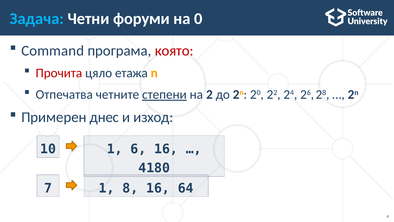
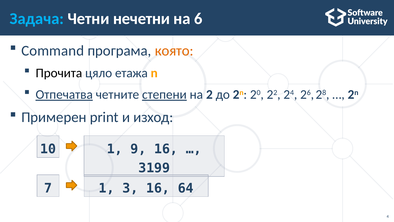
форуми: форуми -> нечетни (142, 19)
0: 0 -> 6 (198, 19)
която colour: red -> orange (174, 51)
Прочита colour: red -> black (59, 73)
Отпечатва underline: none -> present (64, 94)
днес: днес -> print (104, 117)
6: 6 -> 9 (138, 149)
4180: 4180 -> 3199 (154, 168)
8: 8 -> 3 (130, 188)
